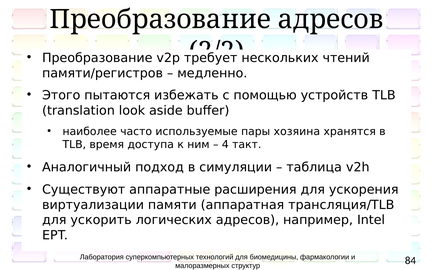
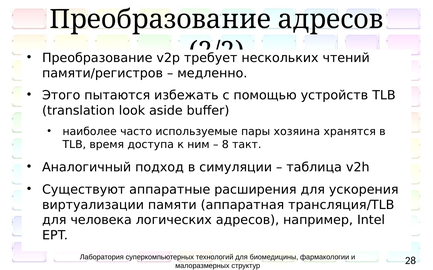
4: 4 -> 8 (225, 144)
ускорить: ускорить -> человека (101, 219)
84: 84 -> 28 (410, 260)
